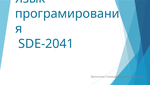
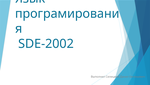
SDE-2041: SDE-2041 -> SDE-2002 (46, 43)
